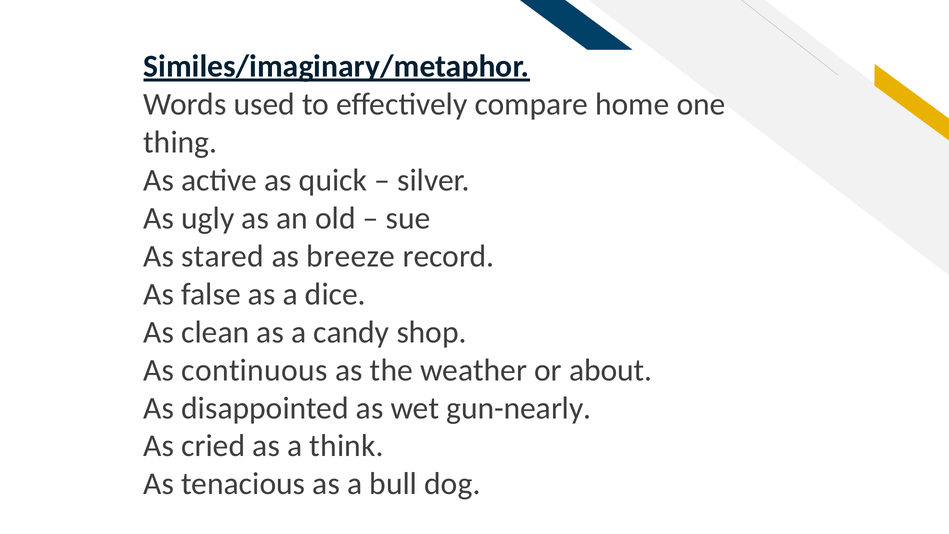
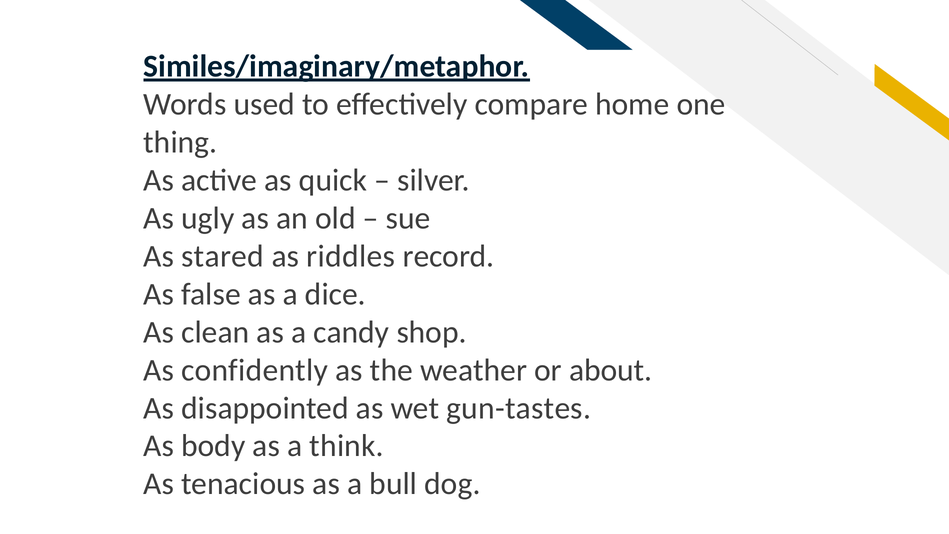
breeze: breeze -> riddles (351, 256)
continuous: continuous -> confidently (255, 370)
gun-nearly: gun-nearly -> gun-tastes (519, 408)
cried: cried -> body (213, 446)
